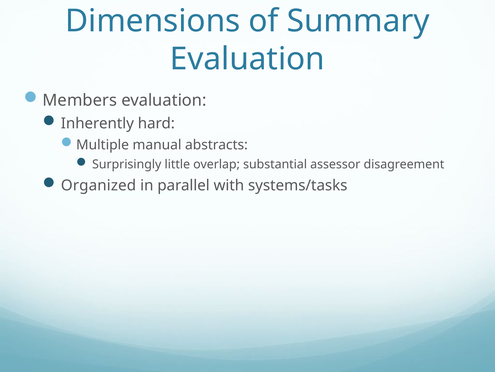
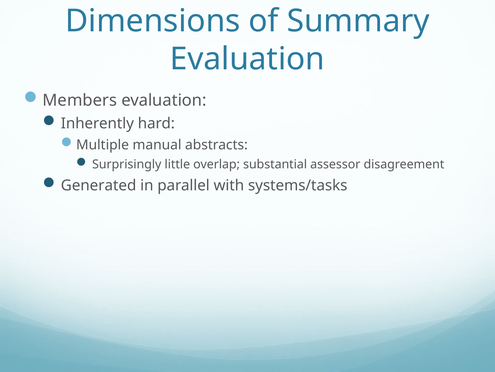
Organized: Organized -> Generated (99, 185)
